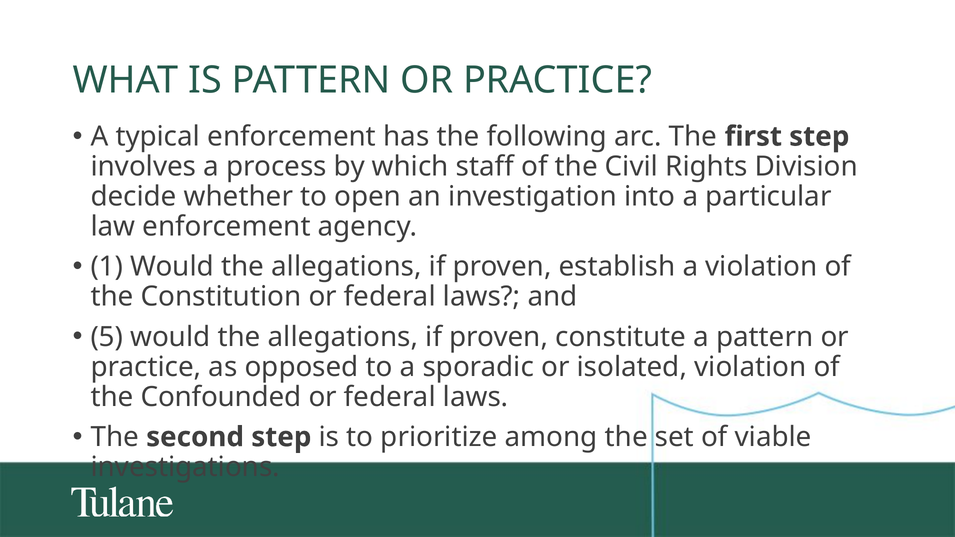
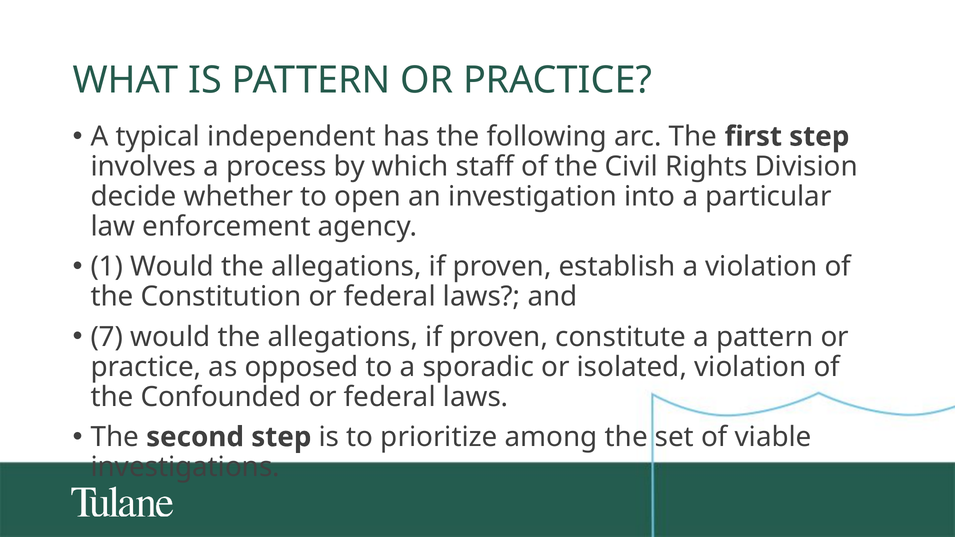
typical enforcement: enforcement -> independent (292, 137)
5: 5 -> 7 (107, 337)
